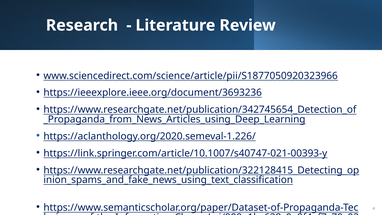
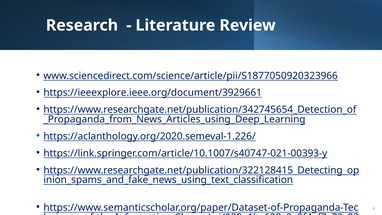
https://ieeexplore.ieee.org/document/3693236: https://ieeexplore.ieee.org/document/3693236 -> https://ieeexplore.ieee.org/document/3929661 (153, 93)
